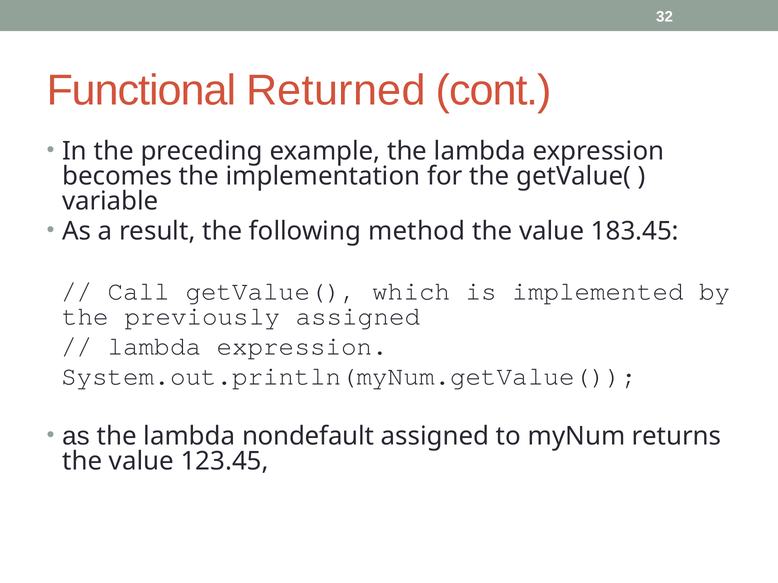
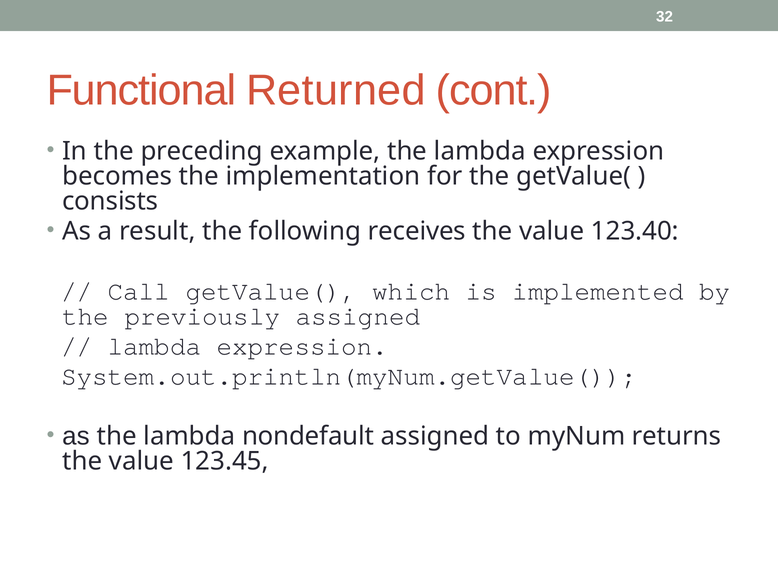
variable: variable -> consists (110, 201)
method: method -> receives (417, 231)
183.45: 183.45 -> 123.40 (635, 231)
